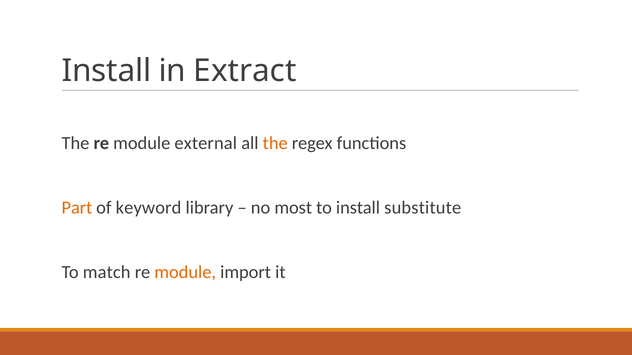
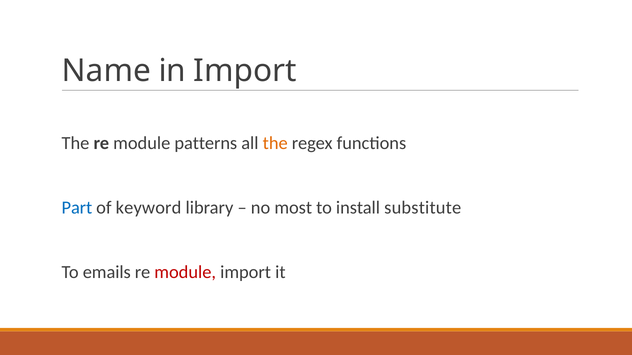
Install: Install -> Name (106, 71)
in Extract: Extract -> Import (245, 71)
external: external -> patterns (206, 144)
Part colour: orange -> blue (77, 208)
match: match -> emails (107, 273)
module colour: orange -> red (185, 273)
